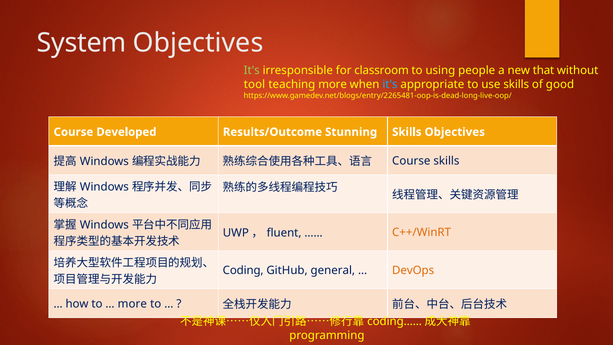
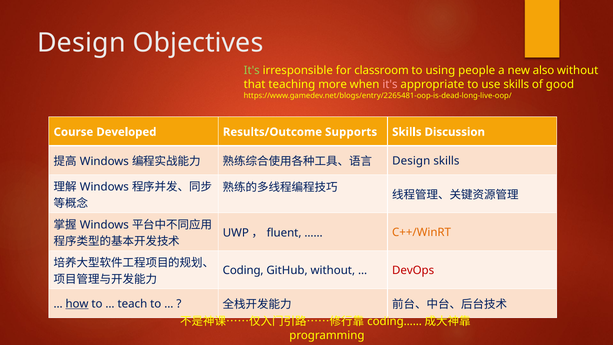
System: System -> Design (81, 43)
that: that -> also (544, 70)
tool: tool -> that (255, 84)
it's colour: light blue -> pink (390, 84)
Stunning: Stunning -> Supports (351, 132)
Skills Objectives: Objectives -> Discussion (455, 132)
Course: Course -> Design (411, 161)
GitHub general: general -> without (333, 270)
DevOps colour: orange -> red (413, 270)
how underline: none -> present (77, 304)
more: more -> teach (132, 304)
